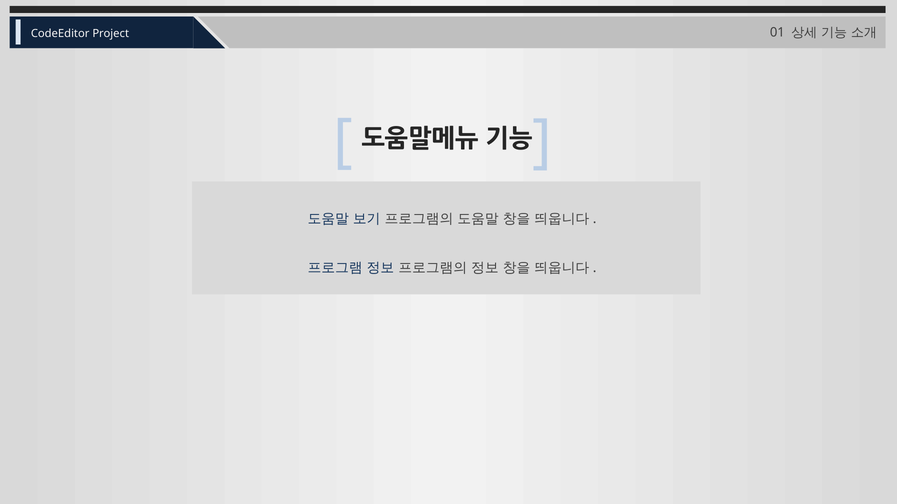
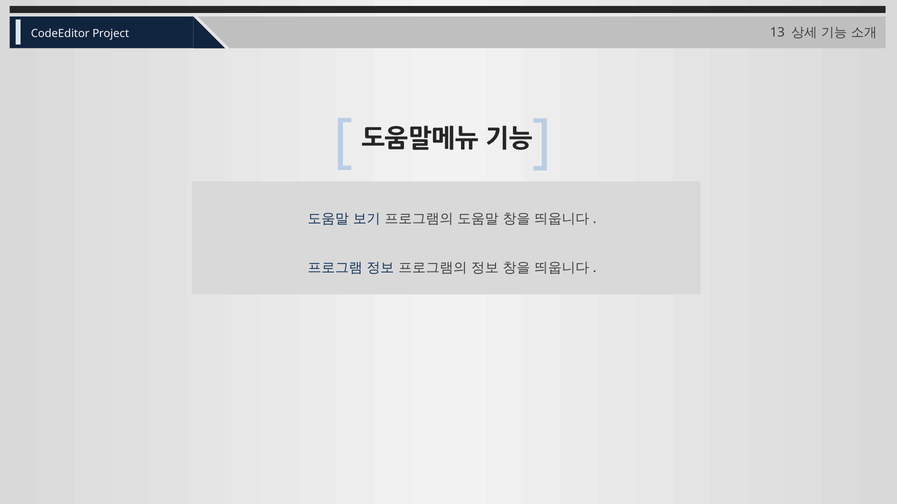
01: 01 -> 13 (777, 33)
